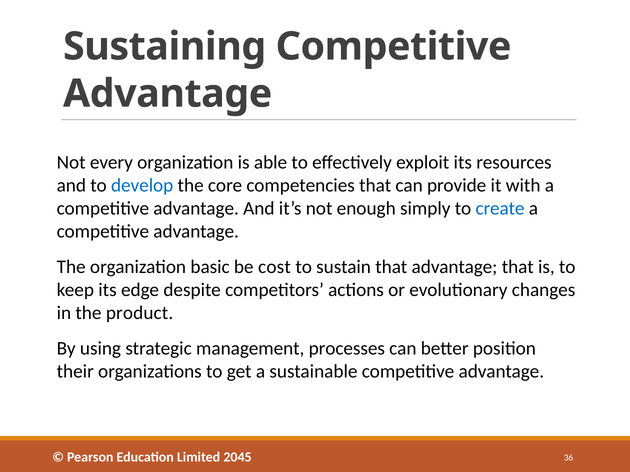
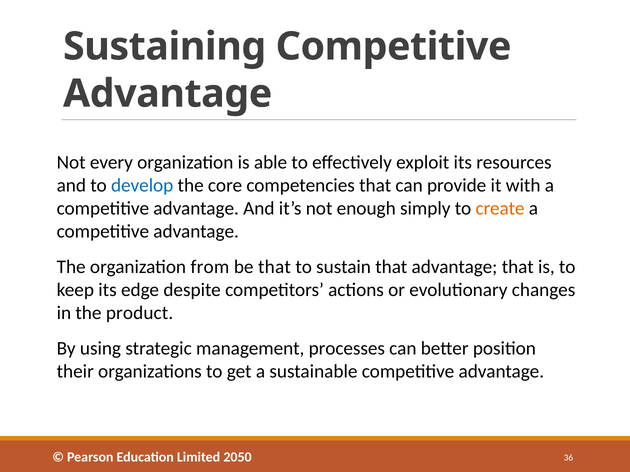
create colour: blue -> orange (500, 209)
basic: basic -> from (210, 267)
be cost: cost -> that (274, 267)
2045: 2045 -> 2050 (238, 458)
